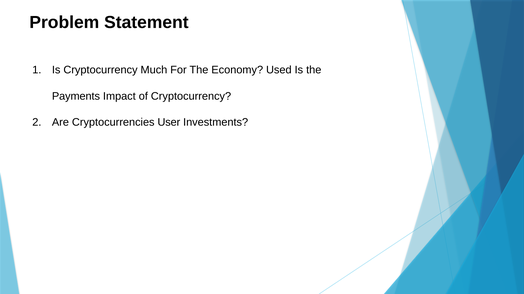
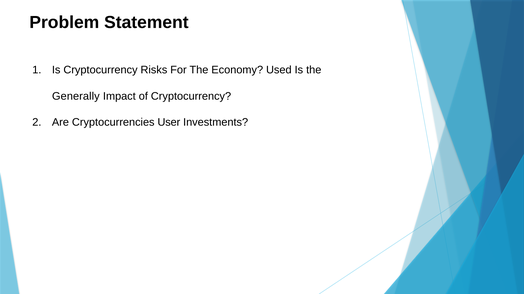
Much: Much -> Risks (154, 70)
Payments: Payments -> Generally (76, 96)
